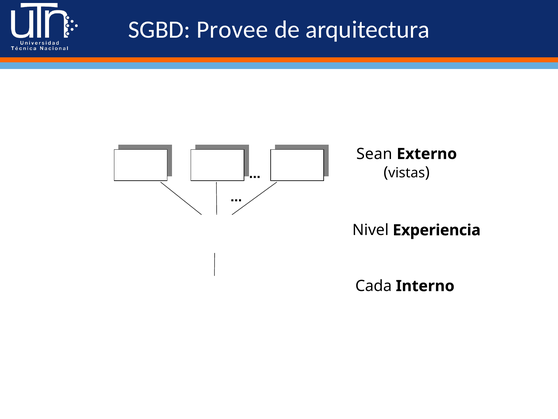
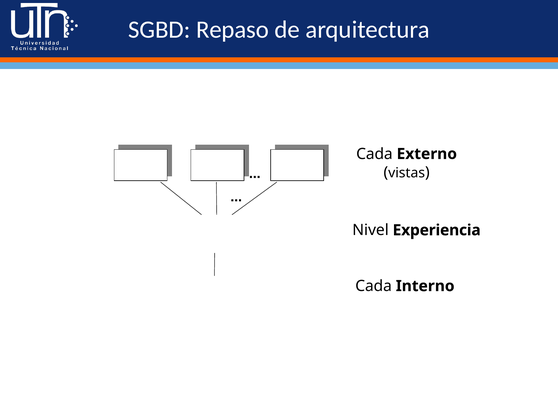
Provee: Provee -> Repaso (233, 30)
Sean: Sean -> Cada (374, 154)
